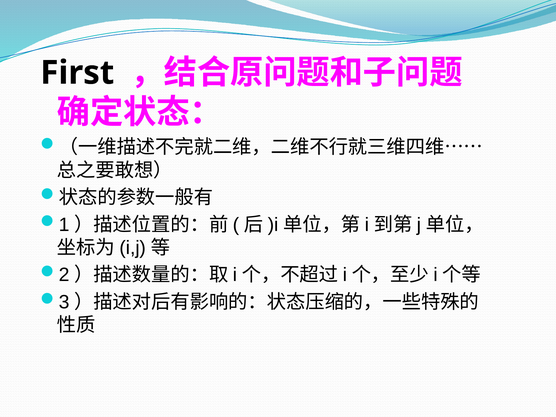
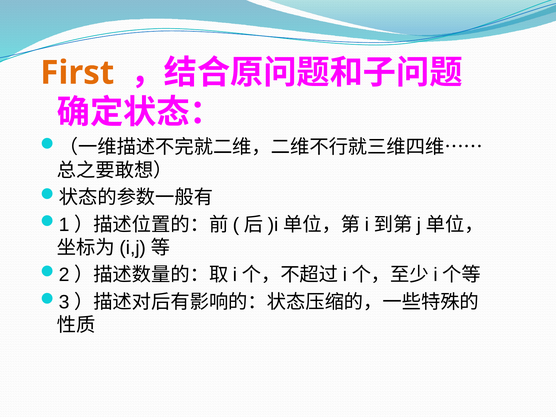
First colour: black -> orange (77, 73)
